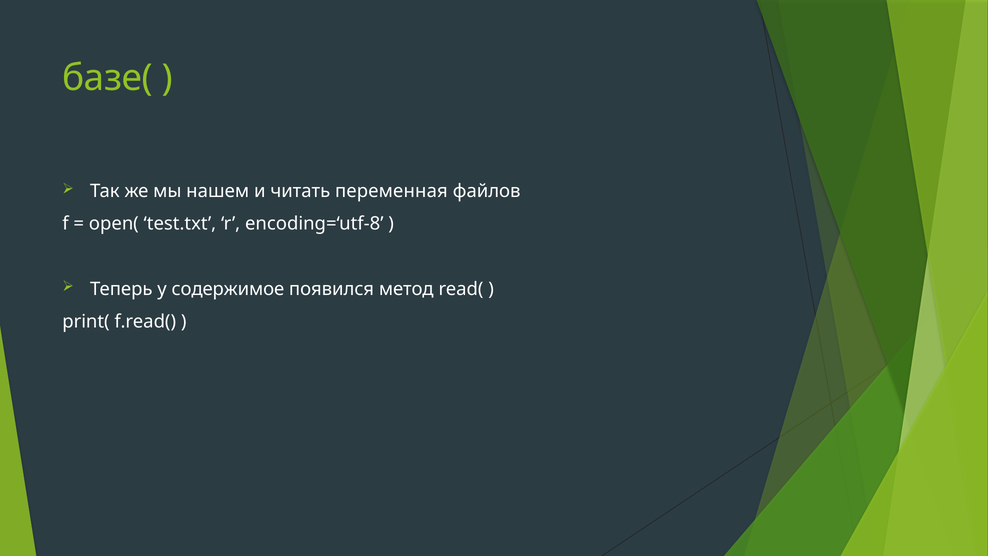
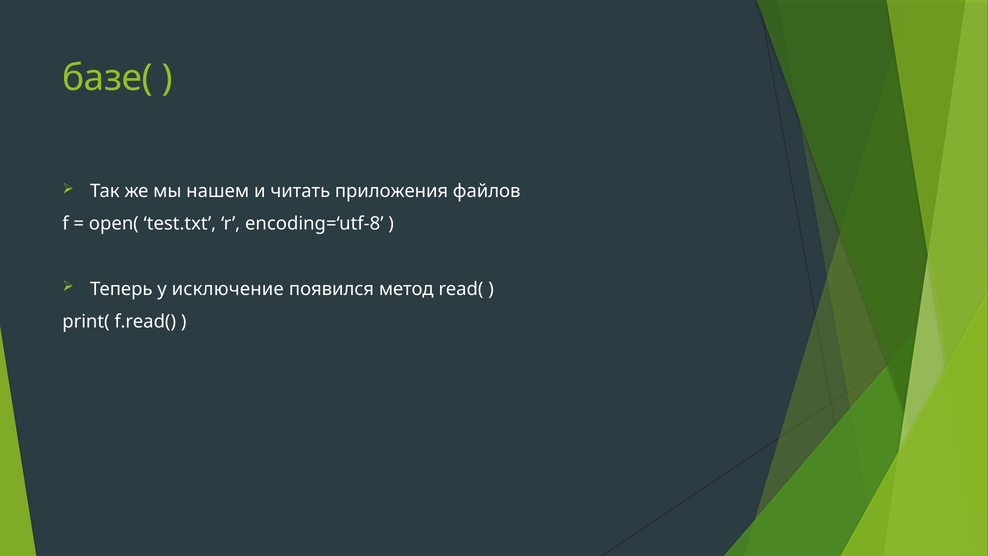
переменная: переменная -> приложения (392, 191)
содержимое: содержимое -> исключение (228, 289)
